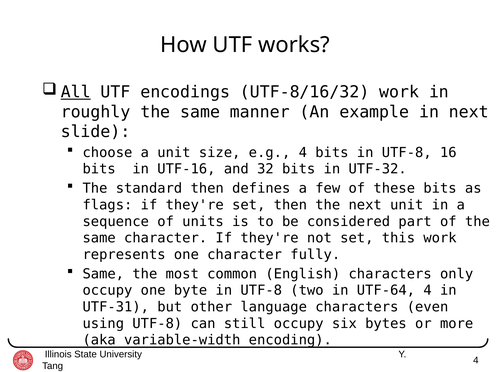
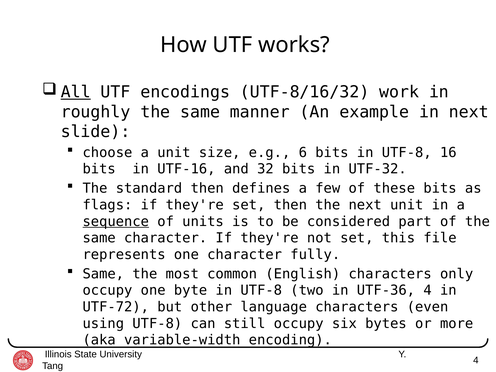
e.g 4: 4 -> 6 (303, 153)
sequence underline: none -> present (116, 221)
this work: work -> file (440, 238)
UTF-64: UTF-64 -> UTF-36 (386, 290)
UTF-31: UTF-31 -> UTF-72 (116, 307)
